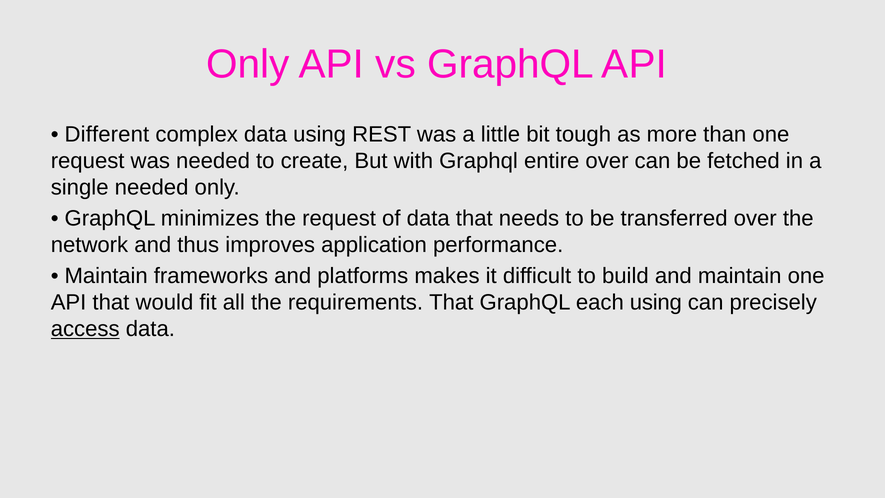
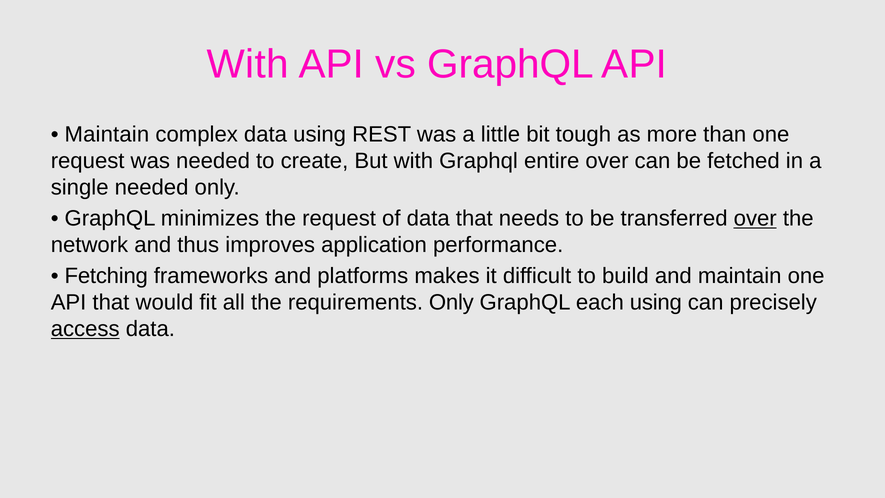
Only: Only -> With (248, 64)
Different: Different -> Maintain (107, 134)
over underline: none -> present (755, 218)
Maintain: Maintain -> Fetching (106, 276)
requirements That: That -> Only (451, 302)
